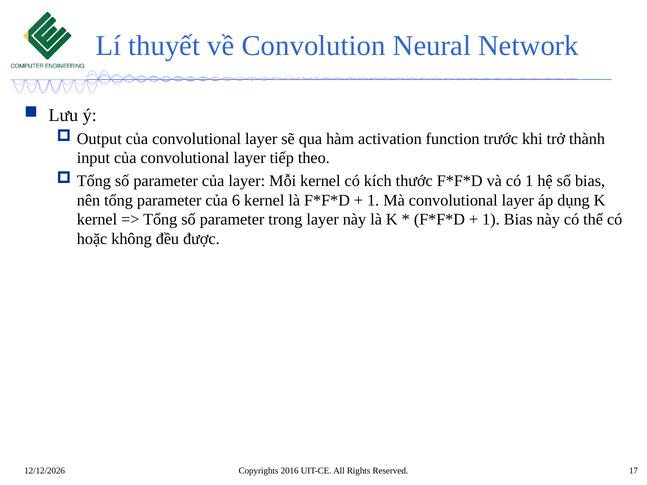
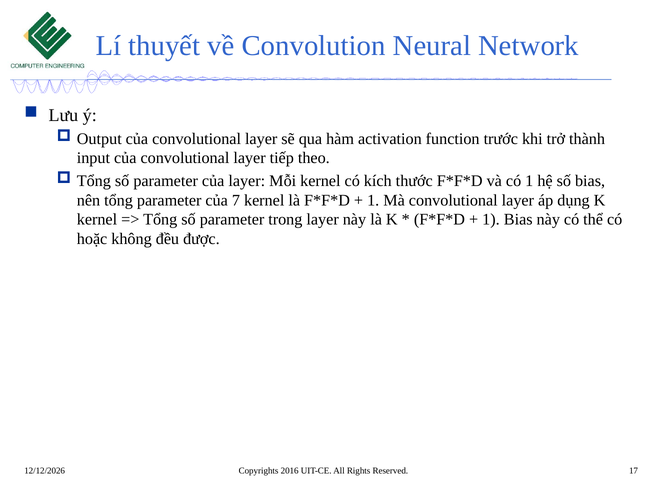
6: 6 -> 7 (236, 200)
